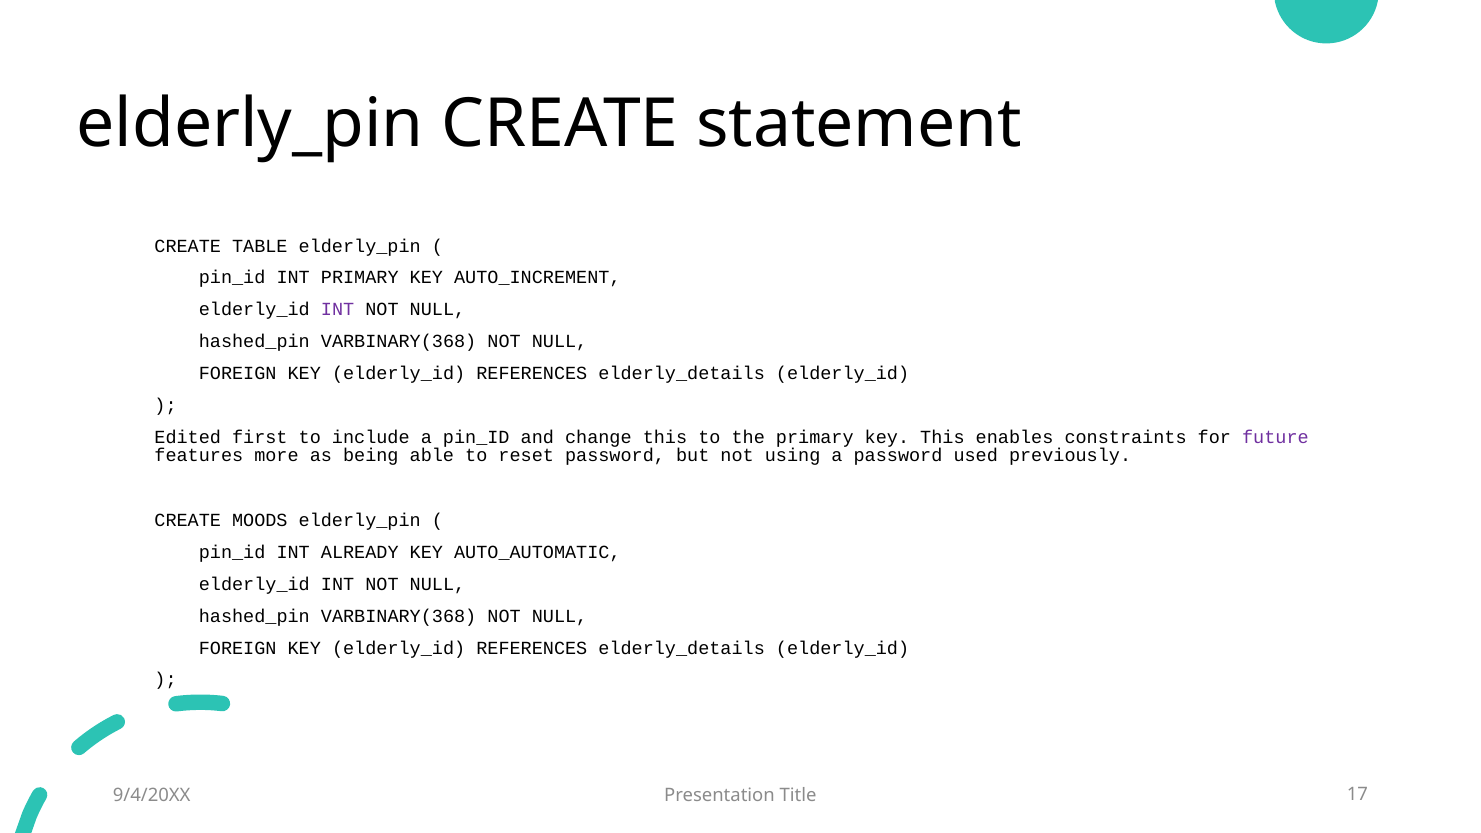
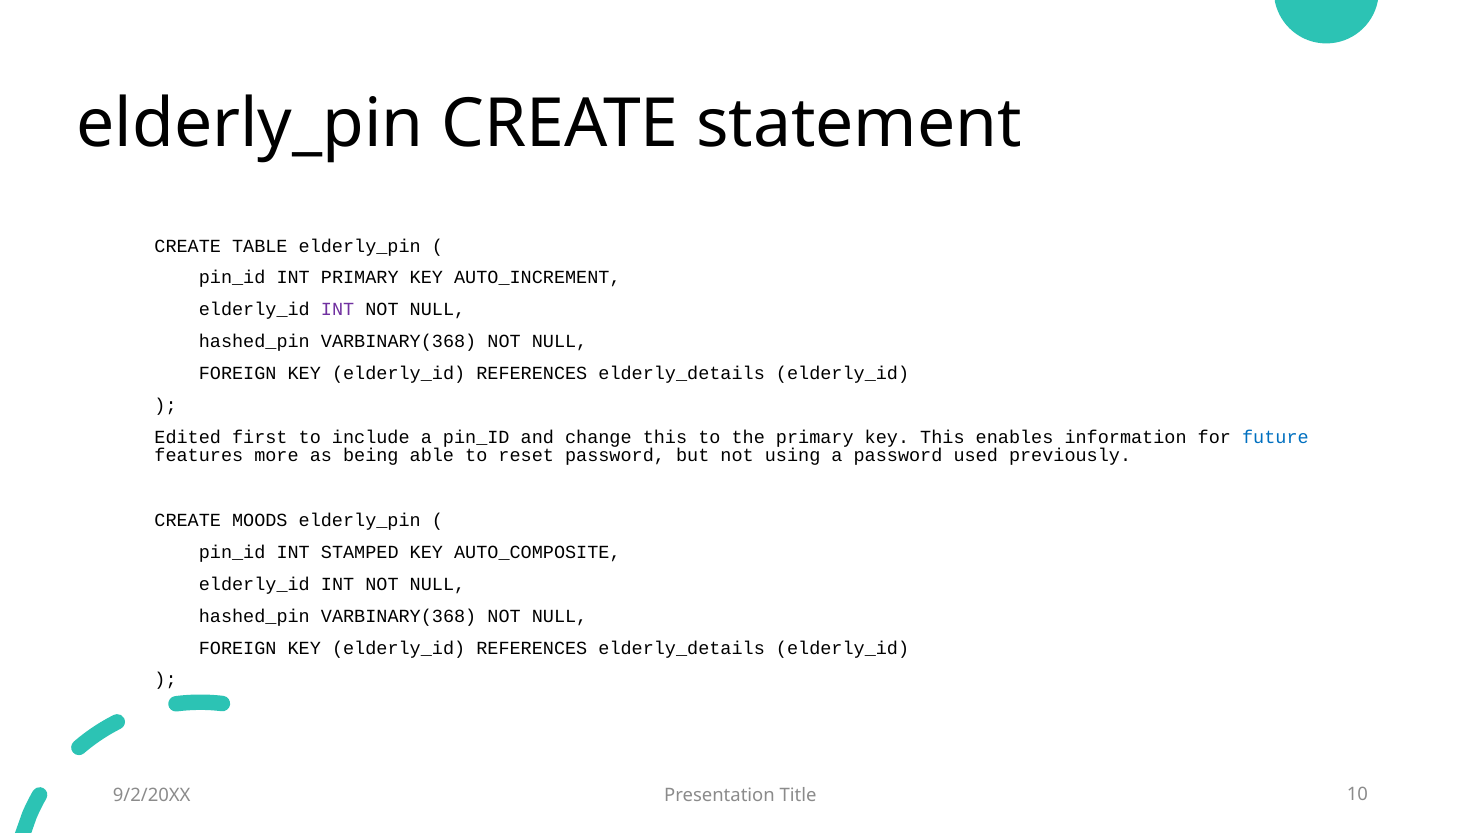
constraints: constraints -> information (1126, 437)
future colour: purple -> blue (1275, 437)
ALREADY: ALREADY -> STAMPED (360, 553)
AUTO_AUTOMATIC: AUTO_AUTOMATIC -> AUTO_COMPOSITE (537, 553)
9/4/20XX: 9/4/20XX -> 9/2/20XX (152, 796)
17: 17 -> 10 (1357, 794)
